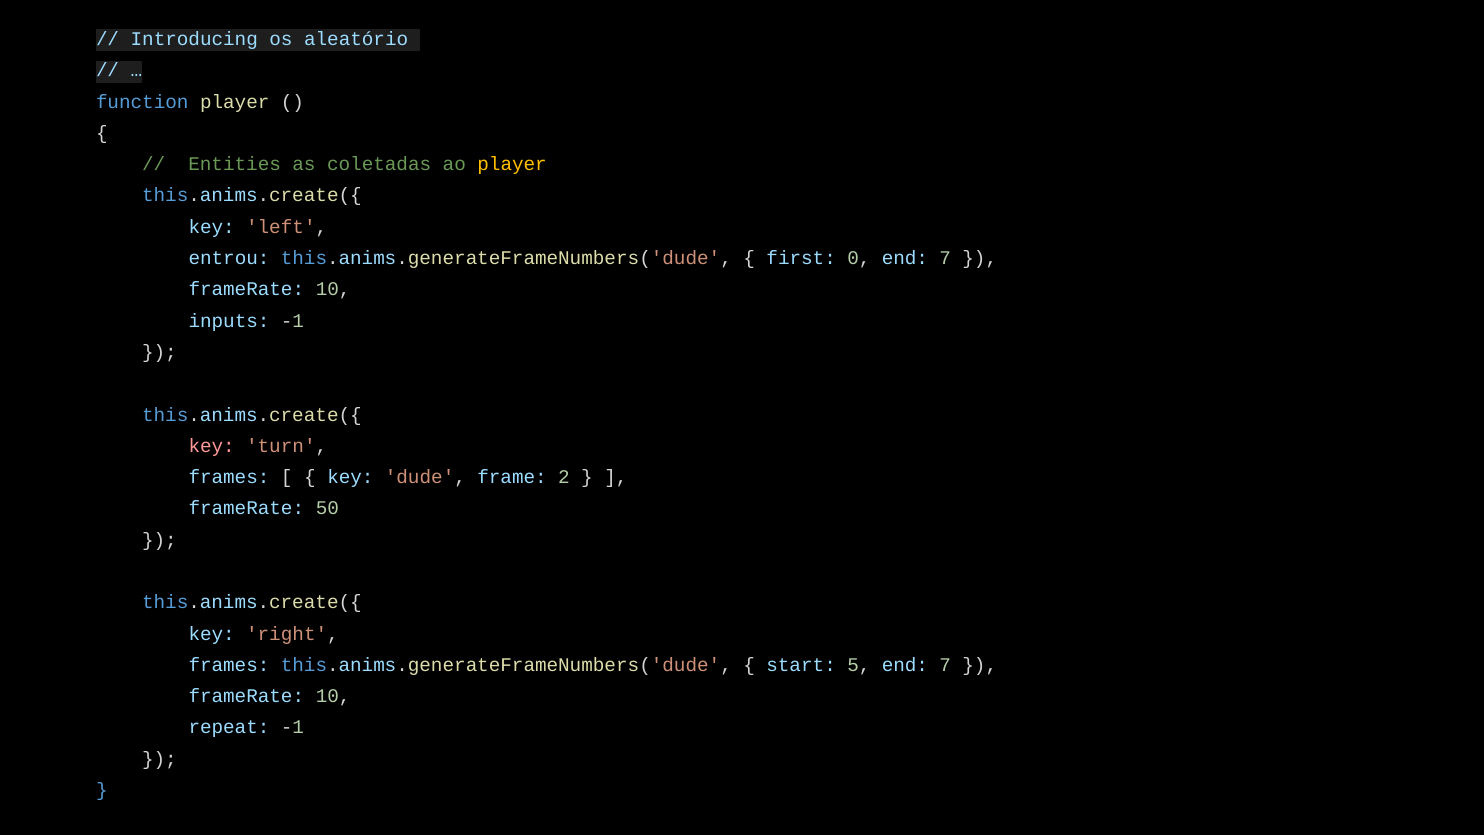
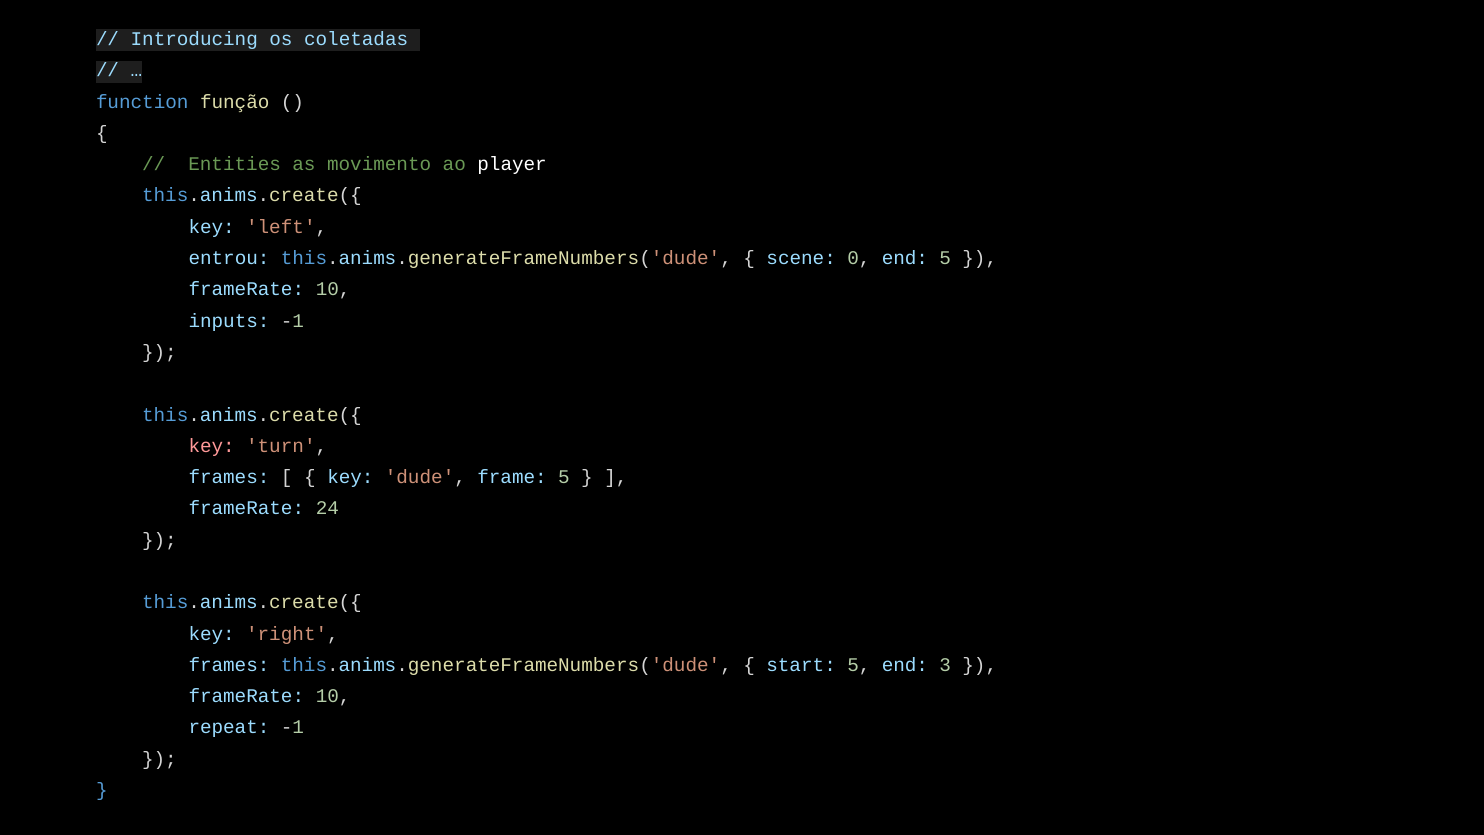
aleatório: aleatório -> coletadas (356, 39)
function player: player -> função (235, 102)
coletadas: coletadas -> movimento (379, 164)
player colour: yellow -> white (512, 164)
first: first -> scene (801, 258)
0 end 7: 7 -> 5 (945, 258)
frame 2: 2 -> 5 (564, 477)
50: 50 -> 24 (327, 508)
5 end 7: 7 -> 3 (945, 665)
